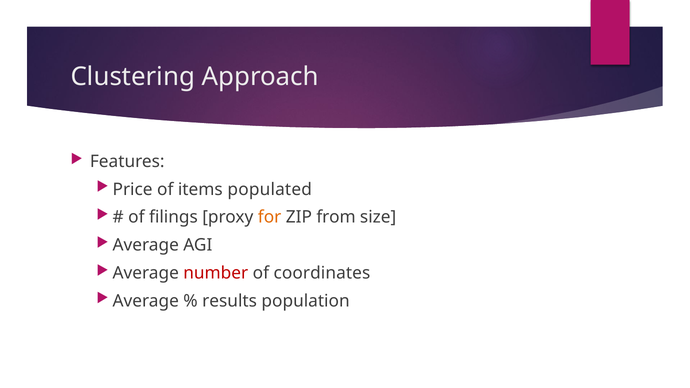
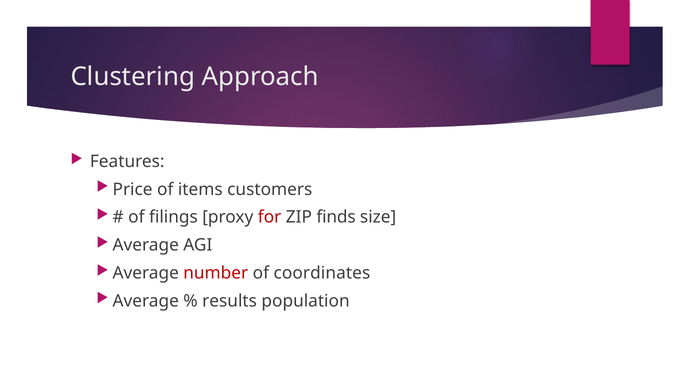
populated: populated -> customers (270, 189)
for colour: orange -> red (270, 217)
from: from -> finds (336, 217)
